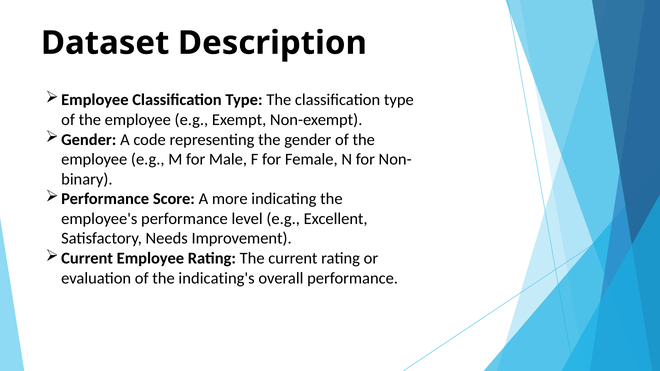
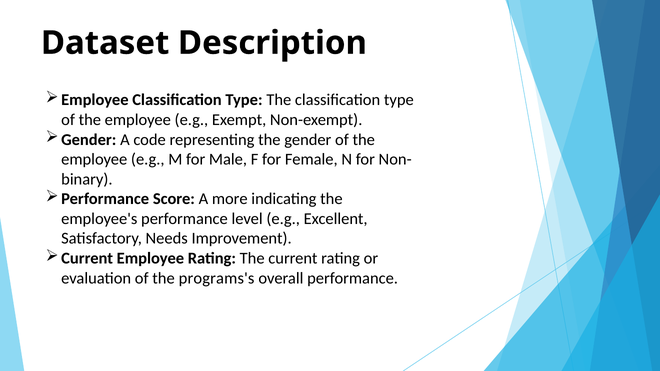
indicating's: indicating's -> programs's (217, 278)
